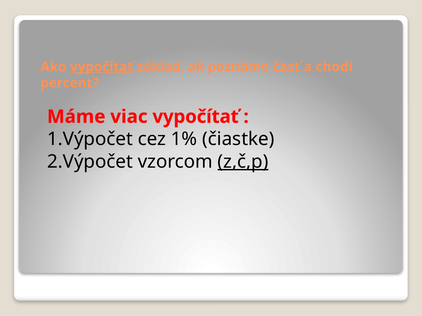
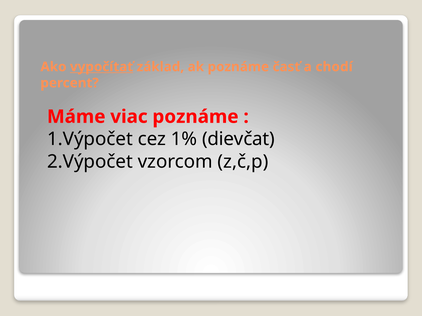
viac vypočítať: vypočítať -> poznáme (195, 117)
čiastke: čiastke -> dievčat (238, 139)
z,č,p underline: present -> none (243, 162)
